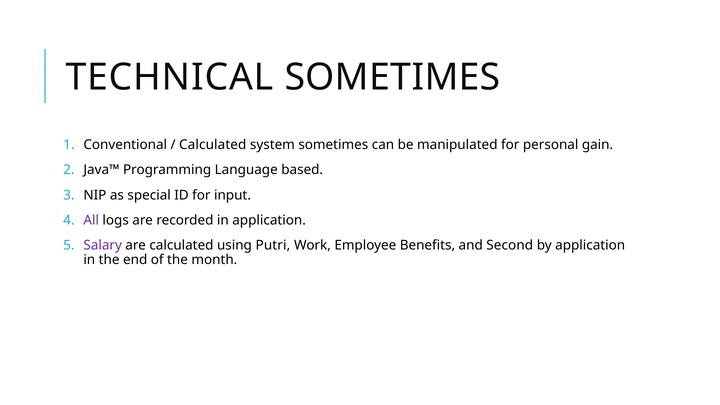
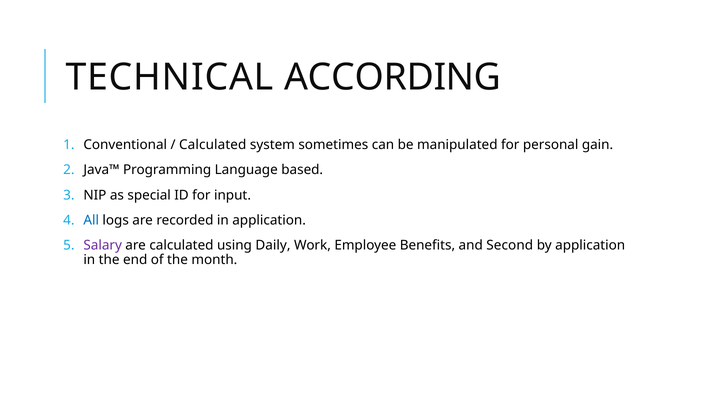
TECHNICAL SOMETIMES: SOMETIMES -> ACCORDING (393, 77)
All colour: purple -> blue (91, 220)
Putri: Putri -> Daily (273, 245)
